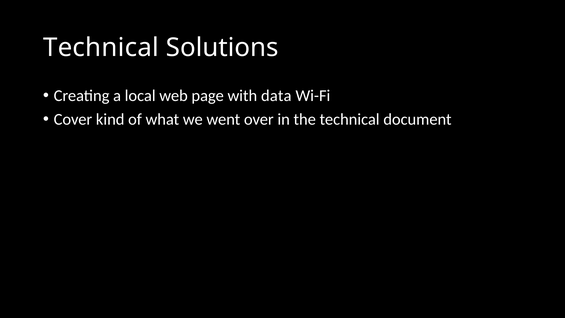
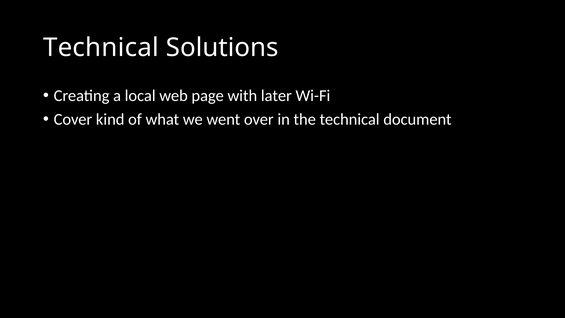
data: data -> later (276, 96)
